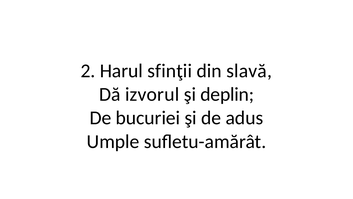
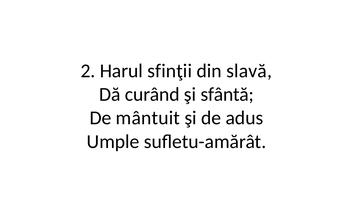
izvorul: izvorul -> curând (152, 94)
deplin: deplin -> sfântă (227, 94)
bucuriei: bucuriei -> mântuit (148, 118)
